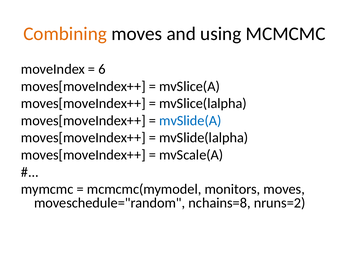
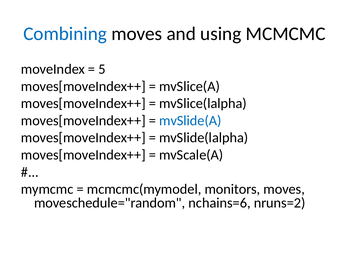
Combining colour: orange -> blue (65, 34)
6: 6 -> 5 (102, 69)
nchains=8: nchains=8 -> nchains=6 (220, 203)
